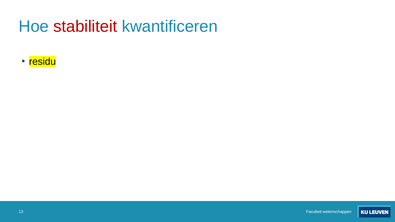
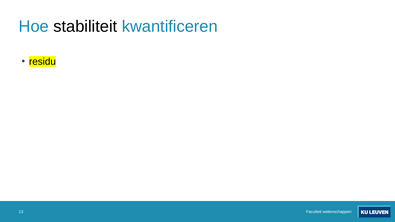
stabiliteit colour: red -> black (85, 27)
